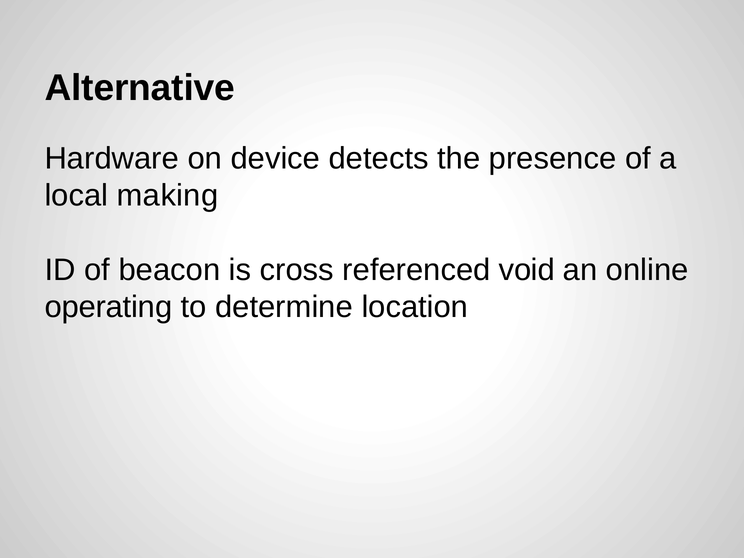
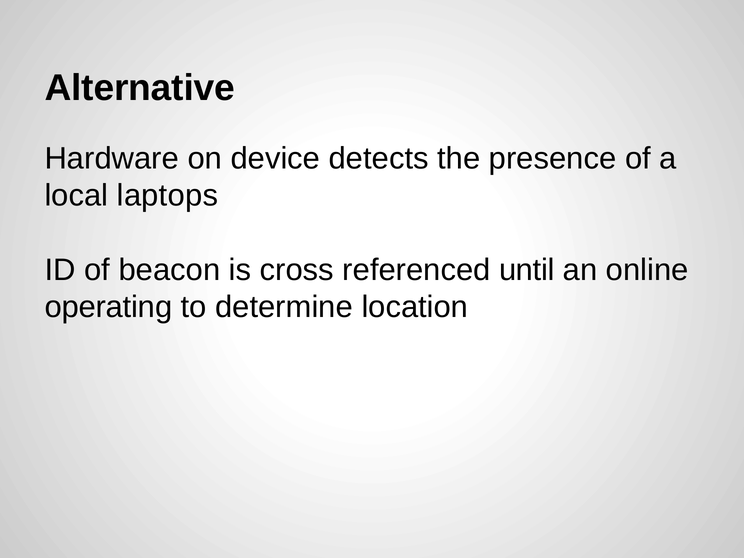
making: making -> laptops (168, 196)
void: void -> until (527, 270)
